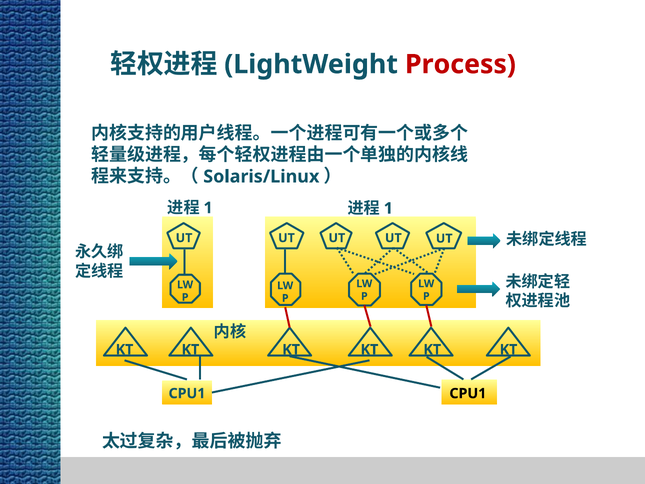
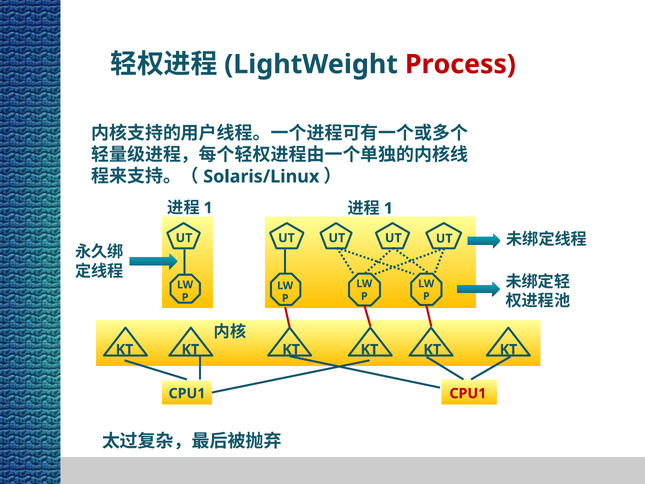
CPU1 colour: black -> red (468, 393)
